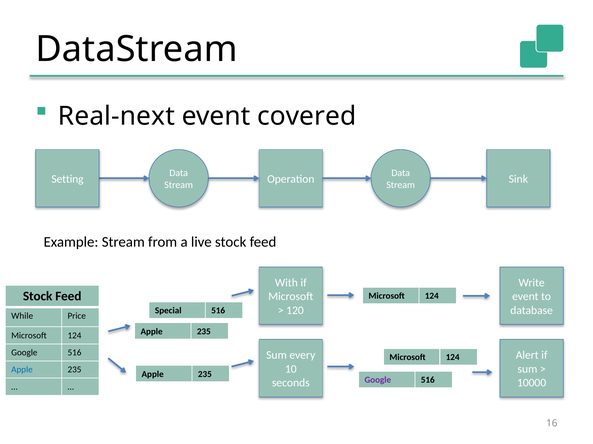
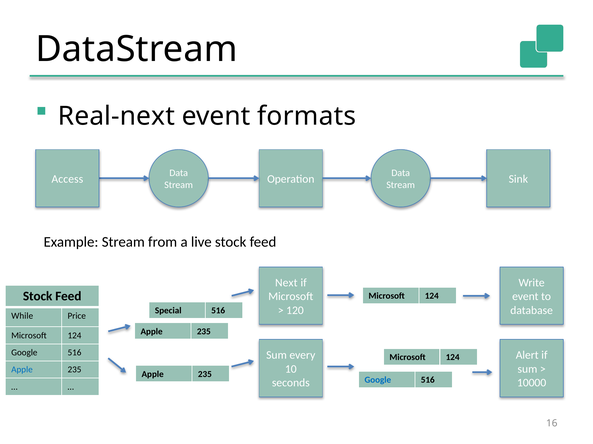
covered: covered -> formats (307, 116)
Setting: Setting -> Access (67, 179)
With: With -> Next (286, 283)
Google colour: purple -> blue (378, 381)
